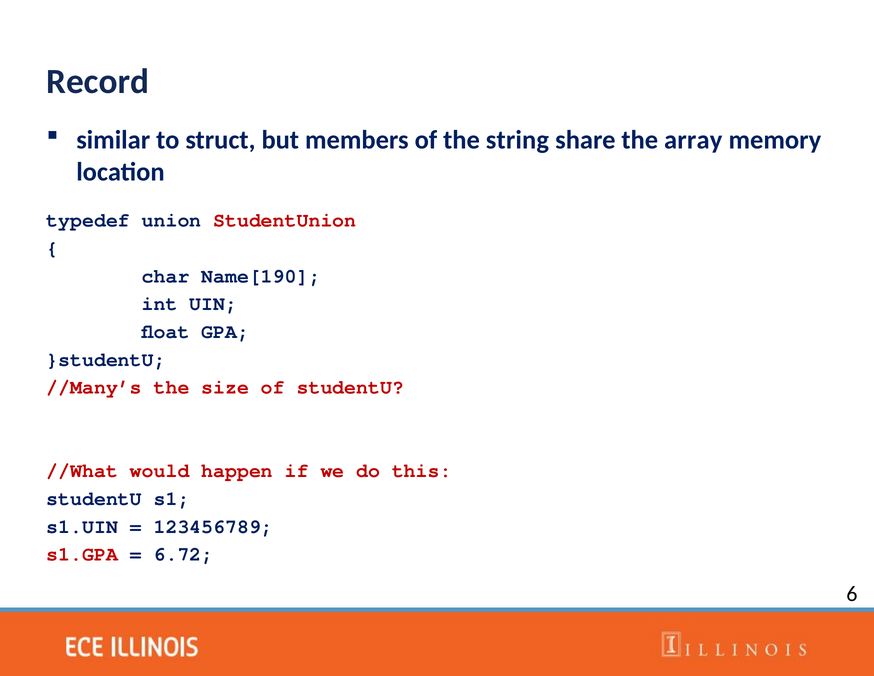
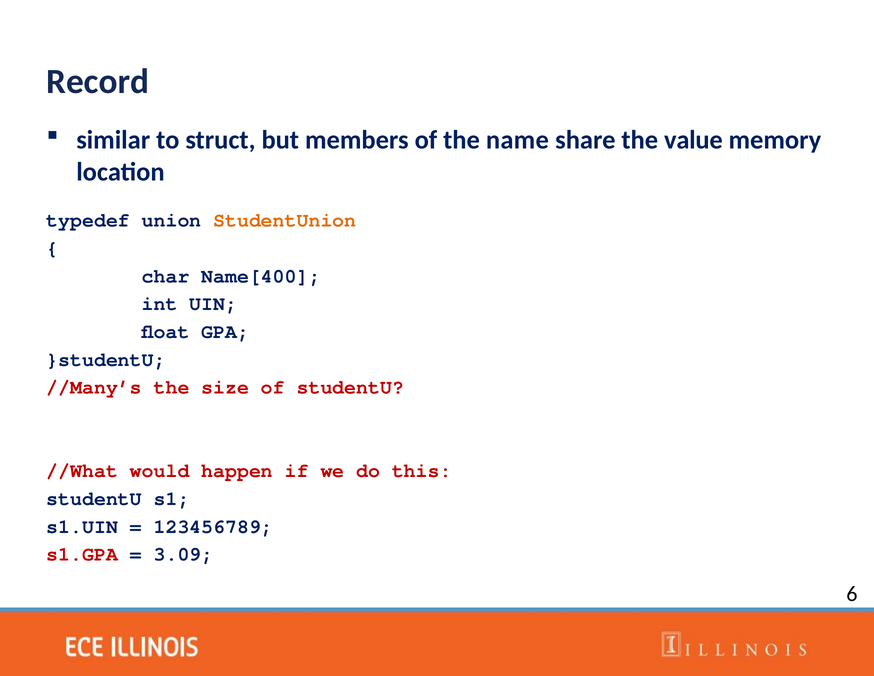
string: string -> name (517, 140)
array: array -> value (693, 140)
StudentUnion colour: red -> orange (285, 220)
Name[190: Name[190 -> Name[400 (261, 276)
6.72: 6.72 -> 3.09 (184, 554)
